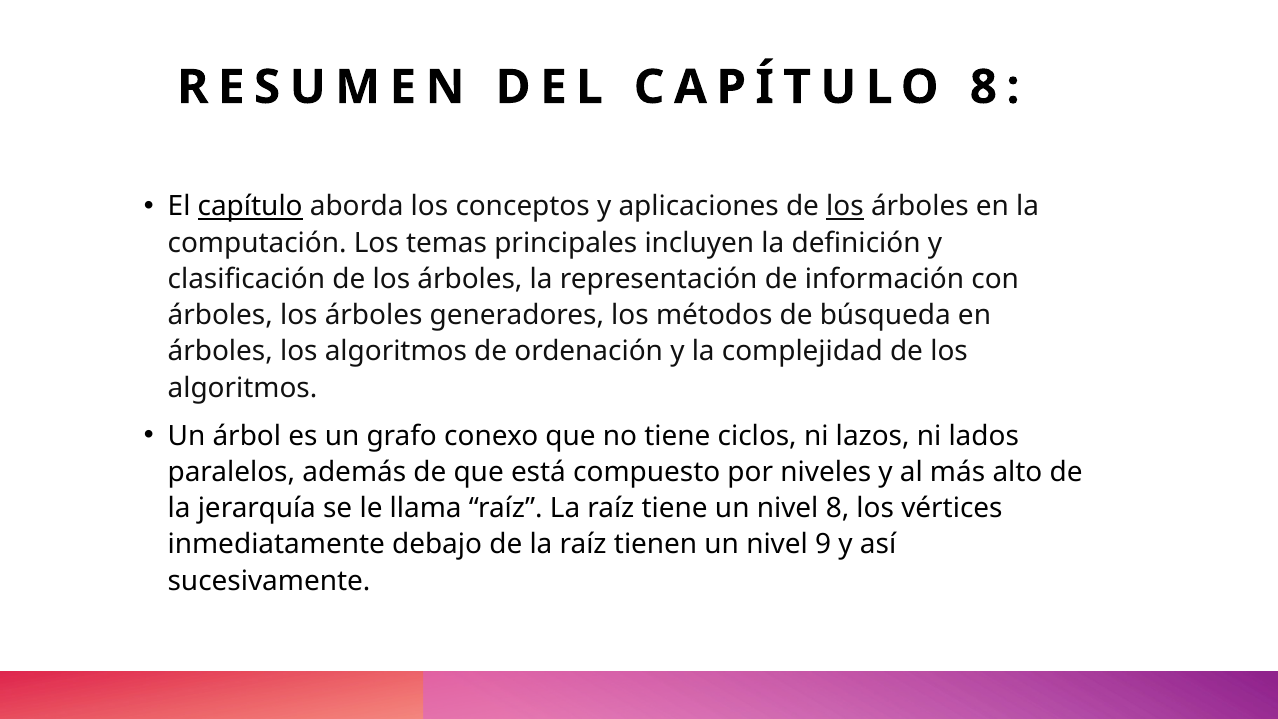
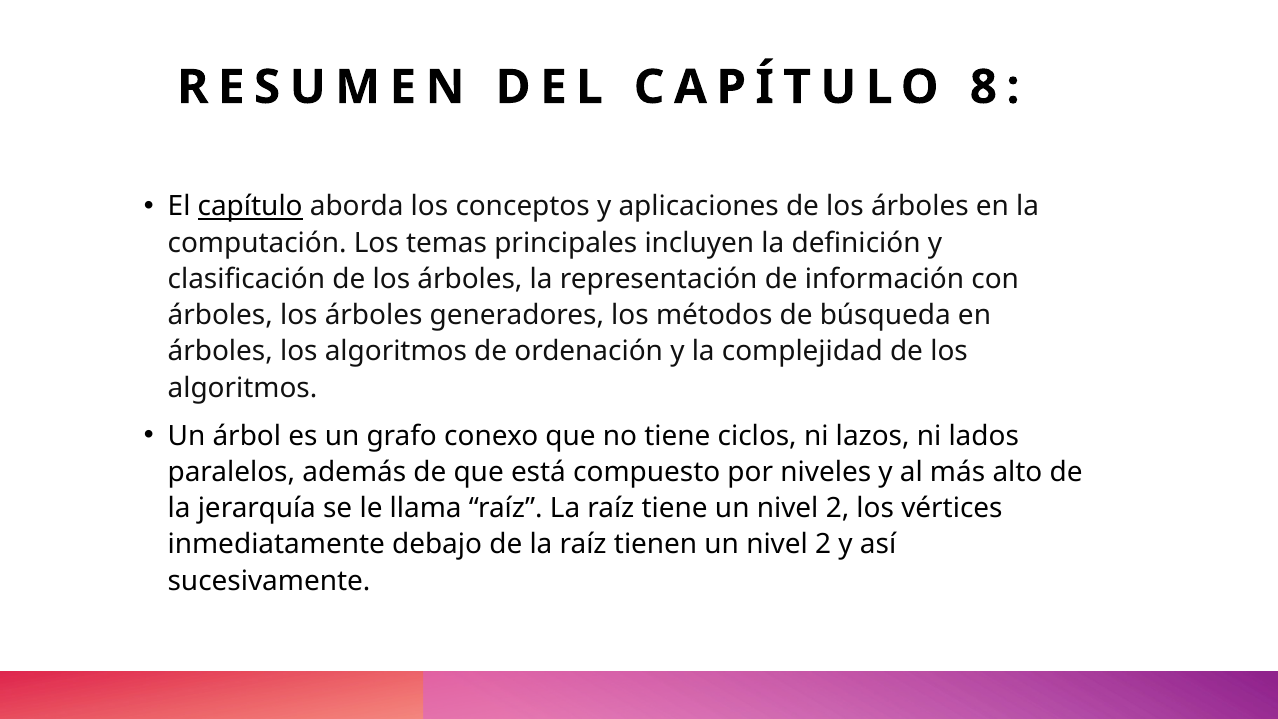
los underline: present -> none (845, 207)
tiene un nivel 8: 8 -> 2 (838, 508)
tienen un nivel 9: 9 -> 2 (823, 545)
